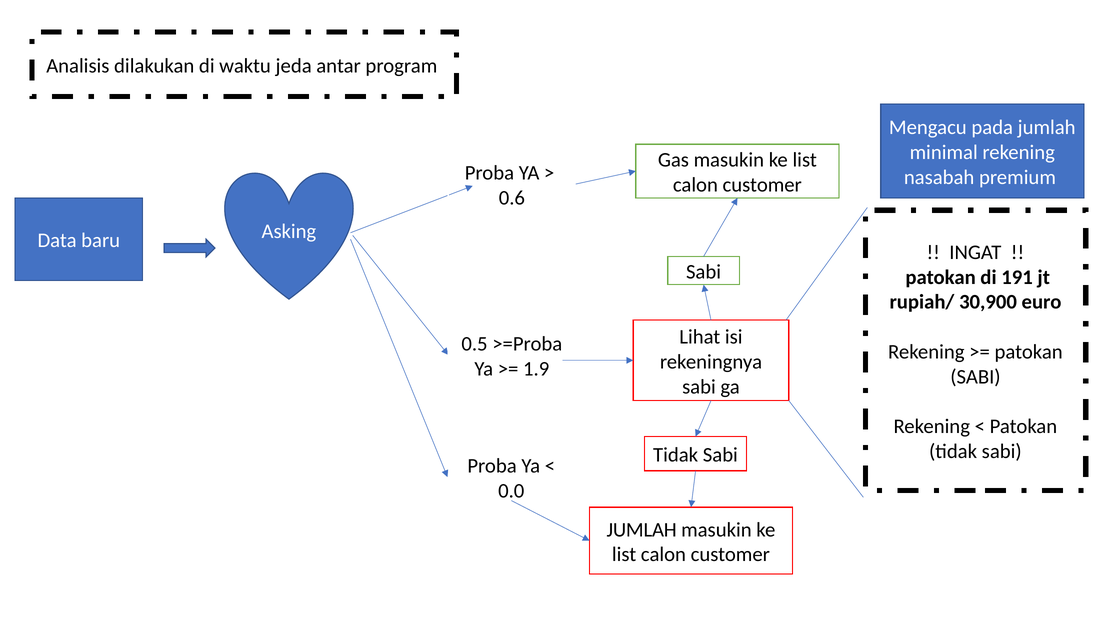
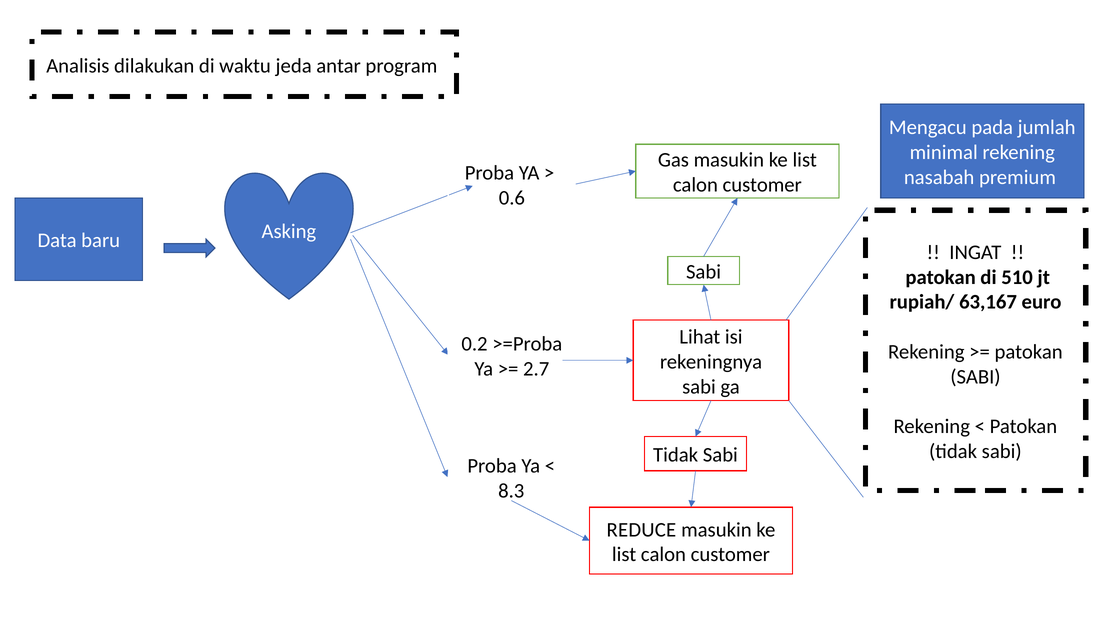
191: 191 -> 510 (1017, 277)
30,900: 30,900 -> 63,167 (988, 302)
0.5: 0.5 -> 0.2 (475, 344)
1.9: 1.9 -> 2.7 (536, 369)
0.0: 0.0 -> 8.3 (511, 491)
JUMLAH: JUMLAH -> REDUCE (641, 530)
